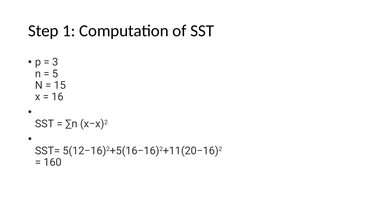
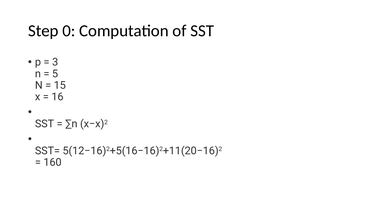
1: 1 -> 0 (69, 31)
